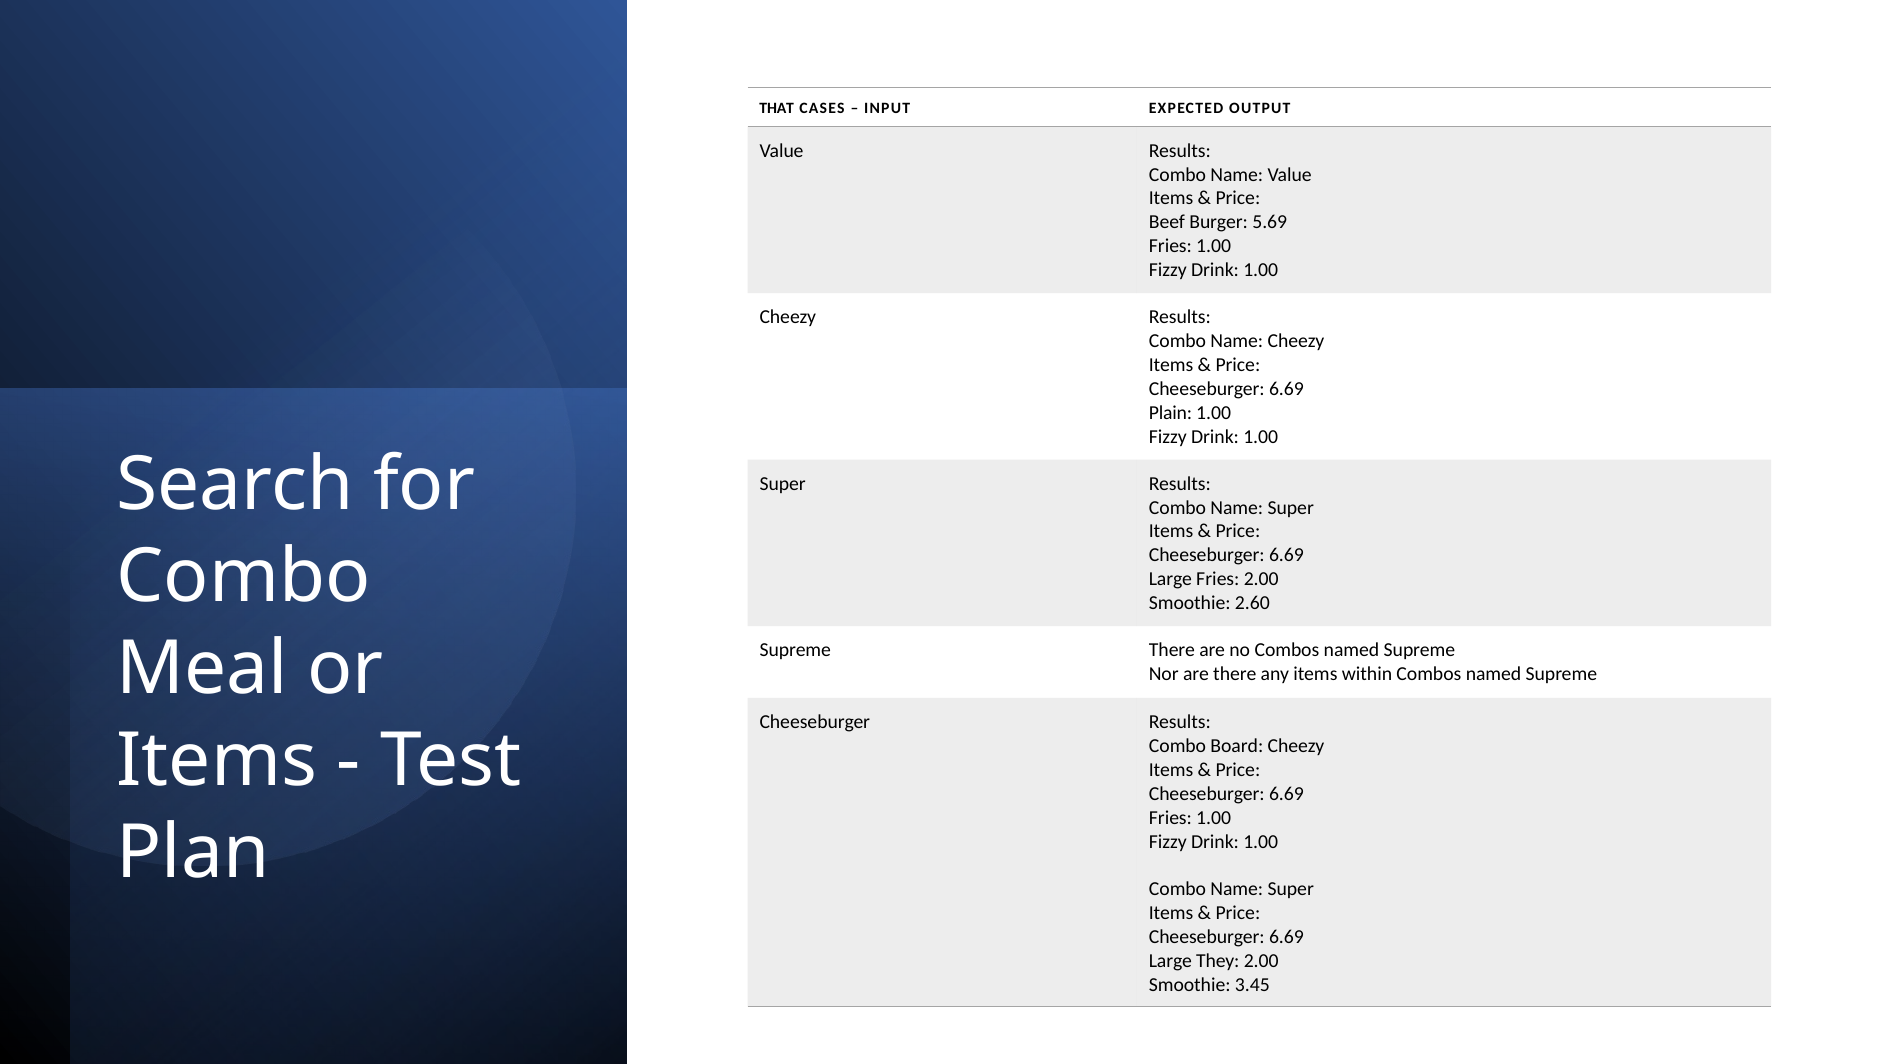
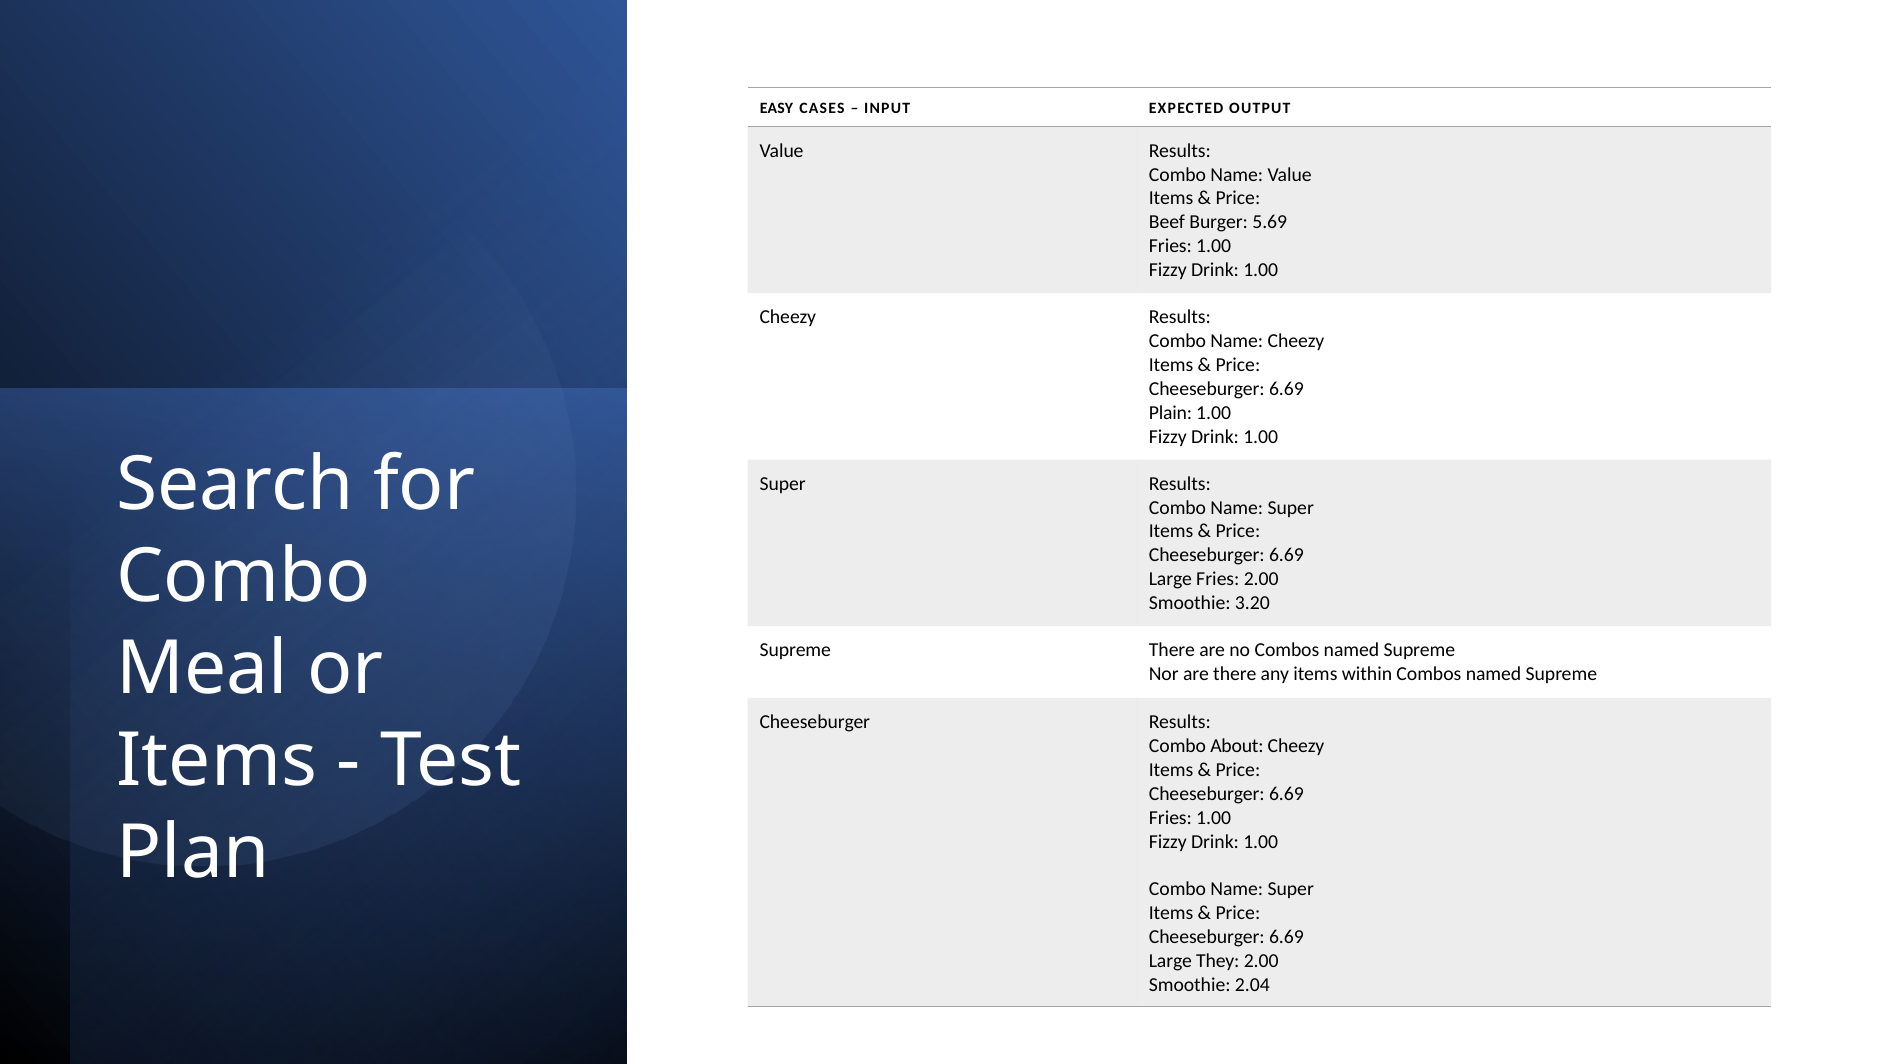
THAT: THAT -> EASY (776, 108)
2.60: 2.60 -> 3.20 (1252, 603)
Board: Board -> About (1237, 746)
3.45: 3.45 -> 2.04 (1252, 985)
